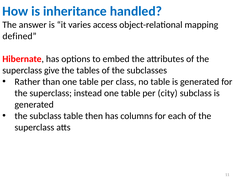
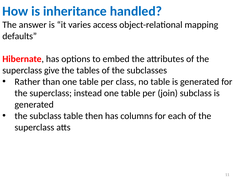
defined: defined -> defaults (20, 36)
city: city -> join (168, 93)
